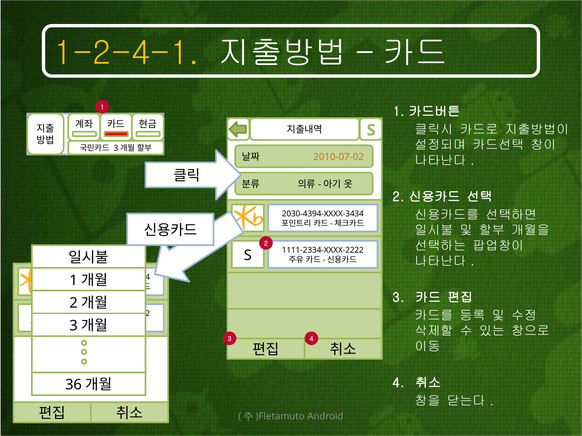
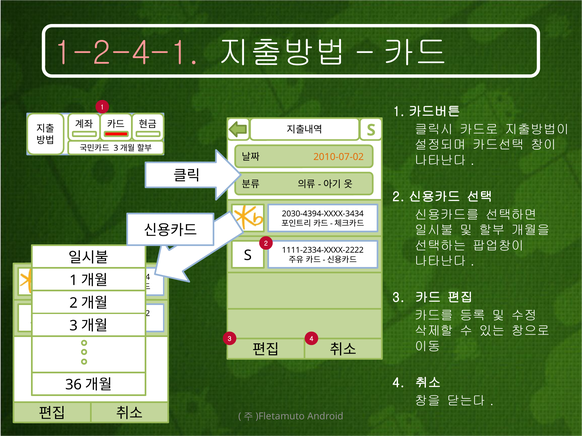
1-2-4-1 colour: yellow -> pink (127, 53)
